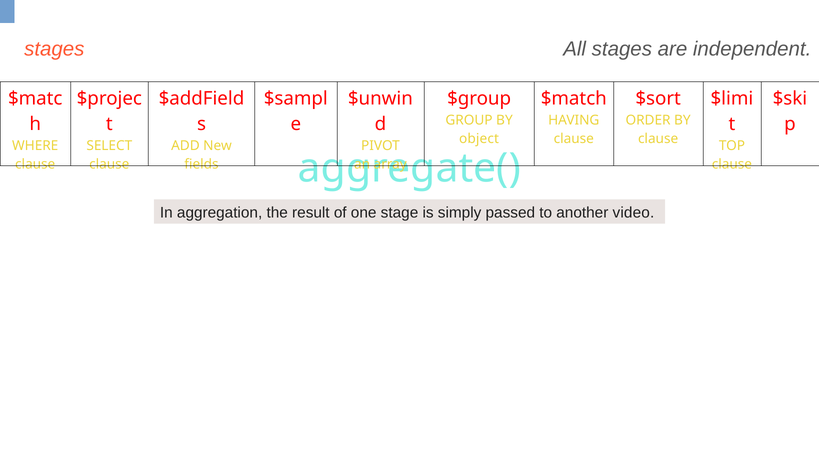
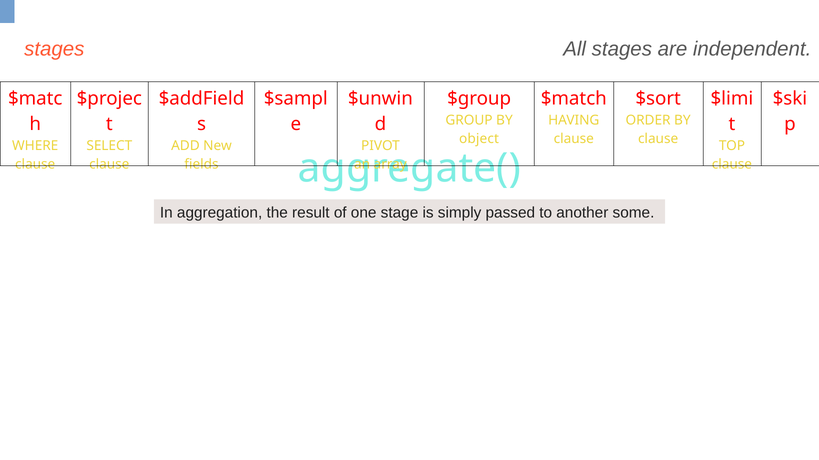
video: video -> some (634, 213)
